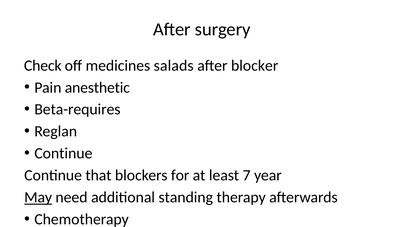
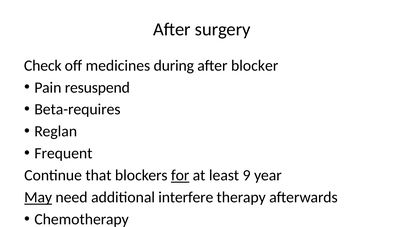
salads: salads -> during (174, 66)
anesthetic: anesthetic -> resuspend (97, 88)
Continue: Continue -> Frequent (63, 154)
for underline: none -> present (180, 176)
7: 7 -> 9 (247, 176)
standing: standing -> interfere (186, 198)
